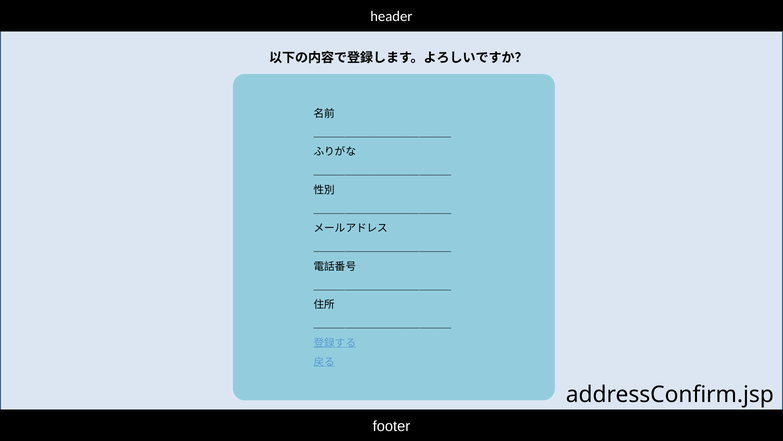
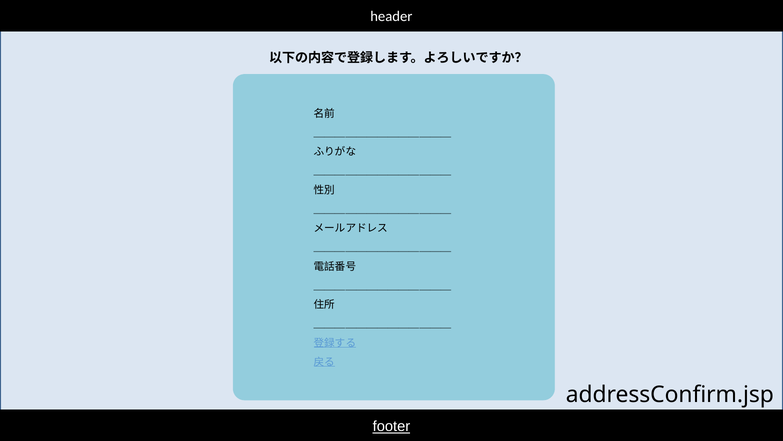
footer underline: none -> present (391, 426)
